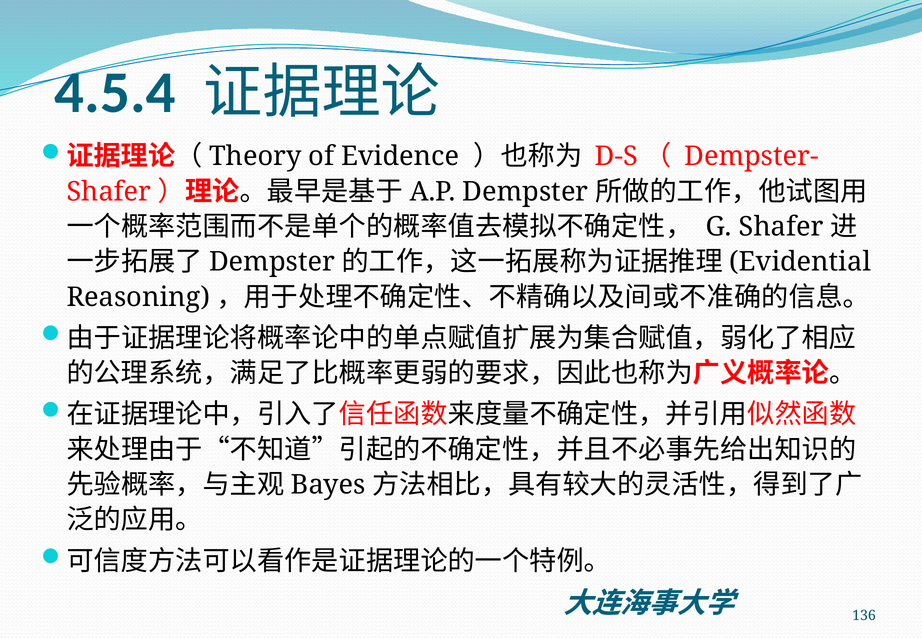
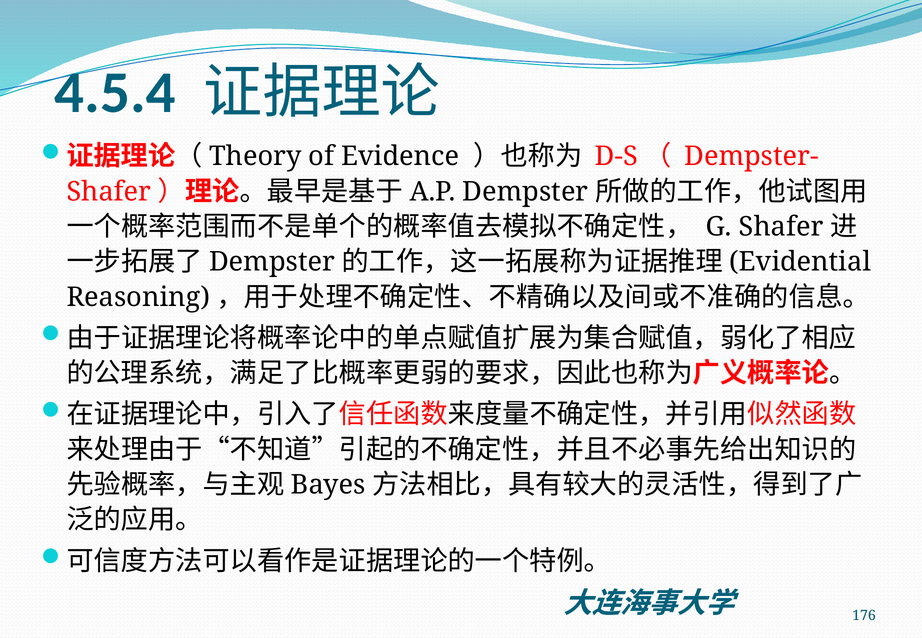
136: 136 -> 176 (864, 616)
